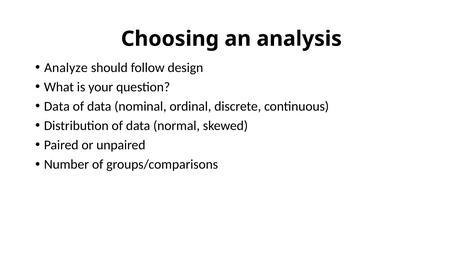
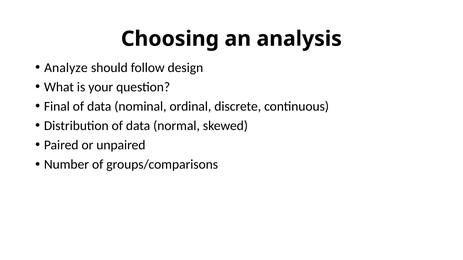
Data: Data -> Final (57, 106)
